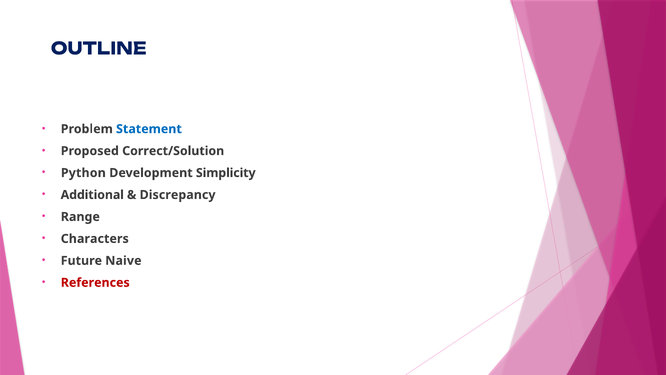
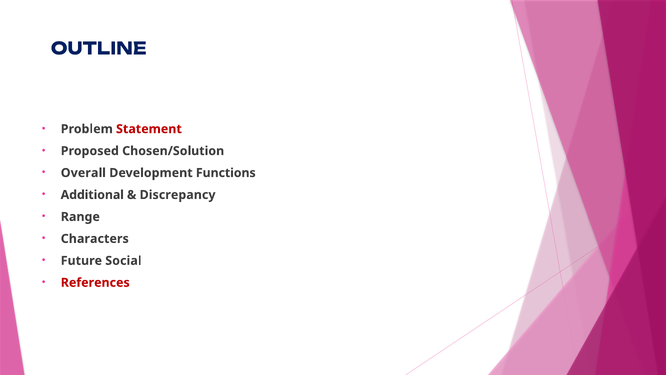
Statement colour: blue -> red (149, 129)
Correct/Solution: Correct/Solution -> Chosen/Solution (173, 151)
Python: Python -> Overall (83, 173)
Simplicity: Simplicity -> Functions (226, 173)
Naive: Naive -> Social (123, 260)
